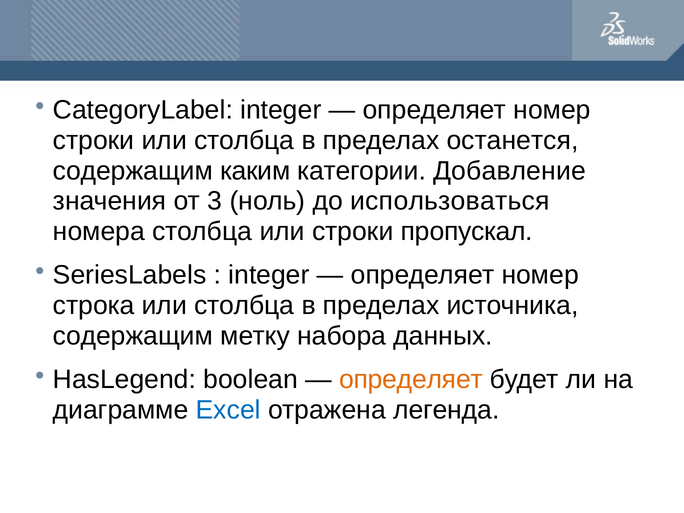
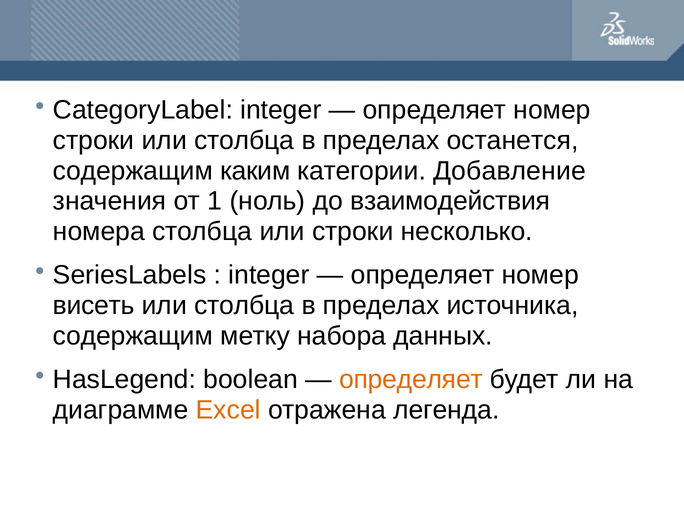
3: 3 -> 1 (215, 201)
использоваться: использоваться -> взаимодействия (450, 201)
пропускал: пропускал -> несколько (467, 232)
строка: строка -> висеть (94, 306)
Excel colour: blue -> orange (228, 410)
